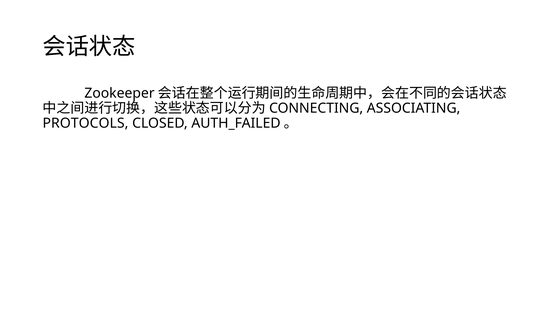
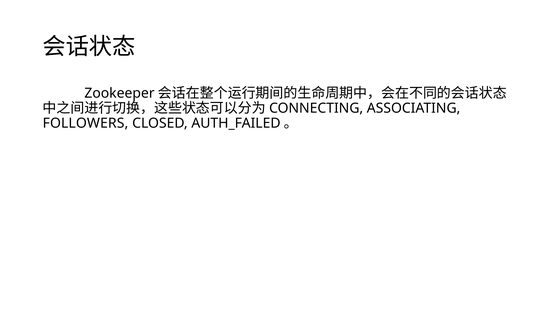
PROTOCOLS: PROTOCOLS -> FOLLOWERS (85, 123)
